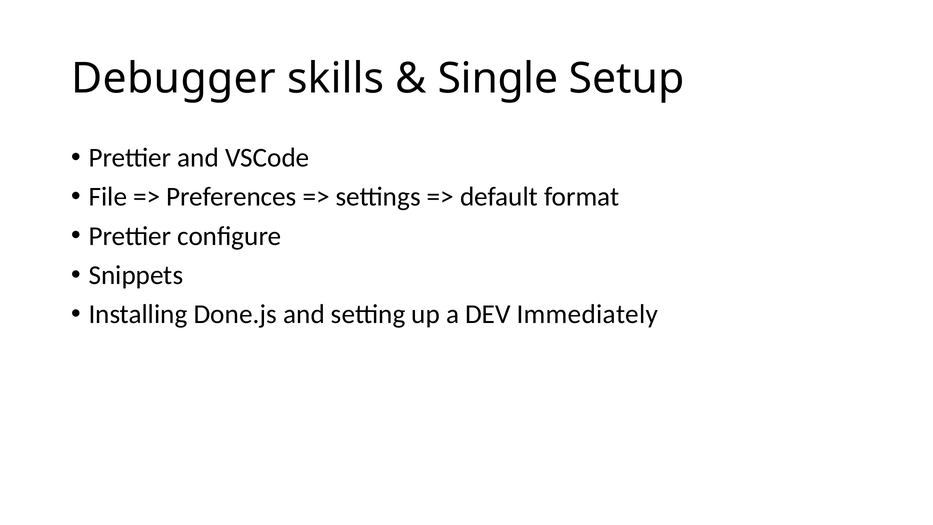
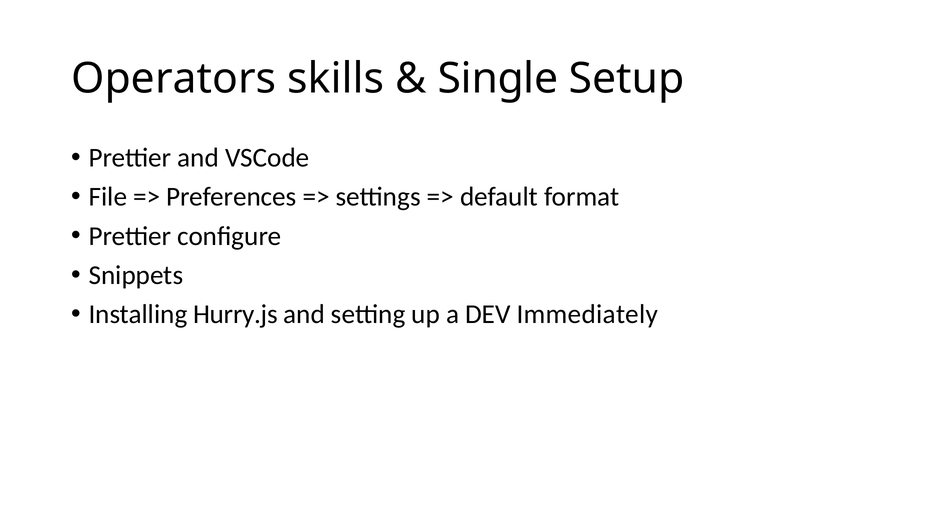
Debugger: Debugger -> Operators (174, 78)
Done.js: Done.js -> Hurry.js (236, 314)
